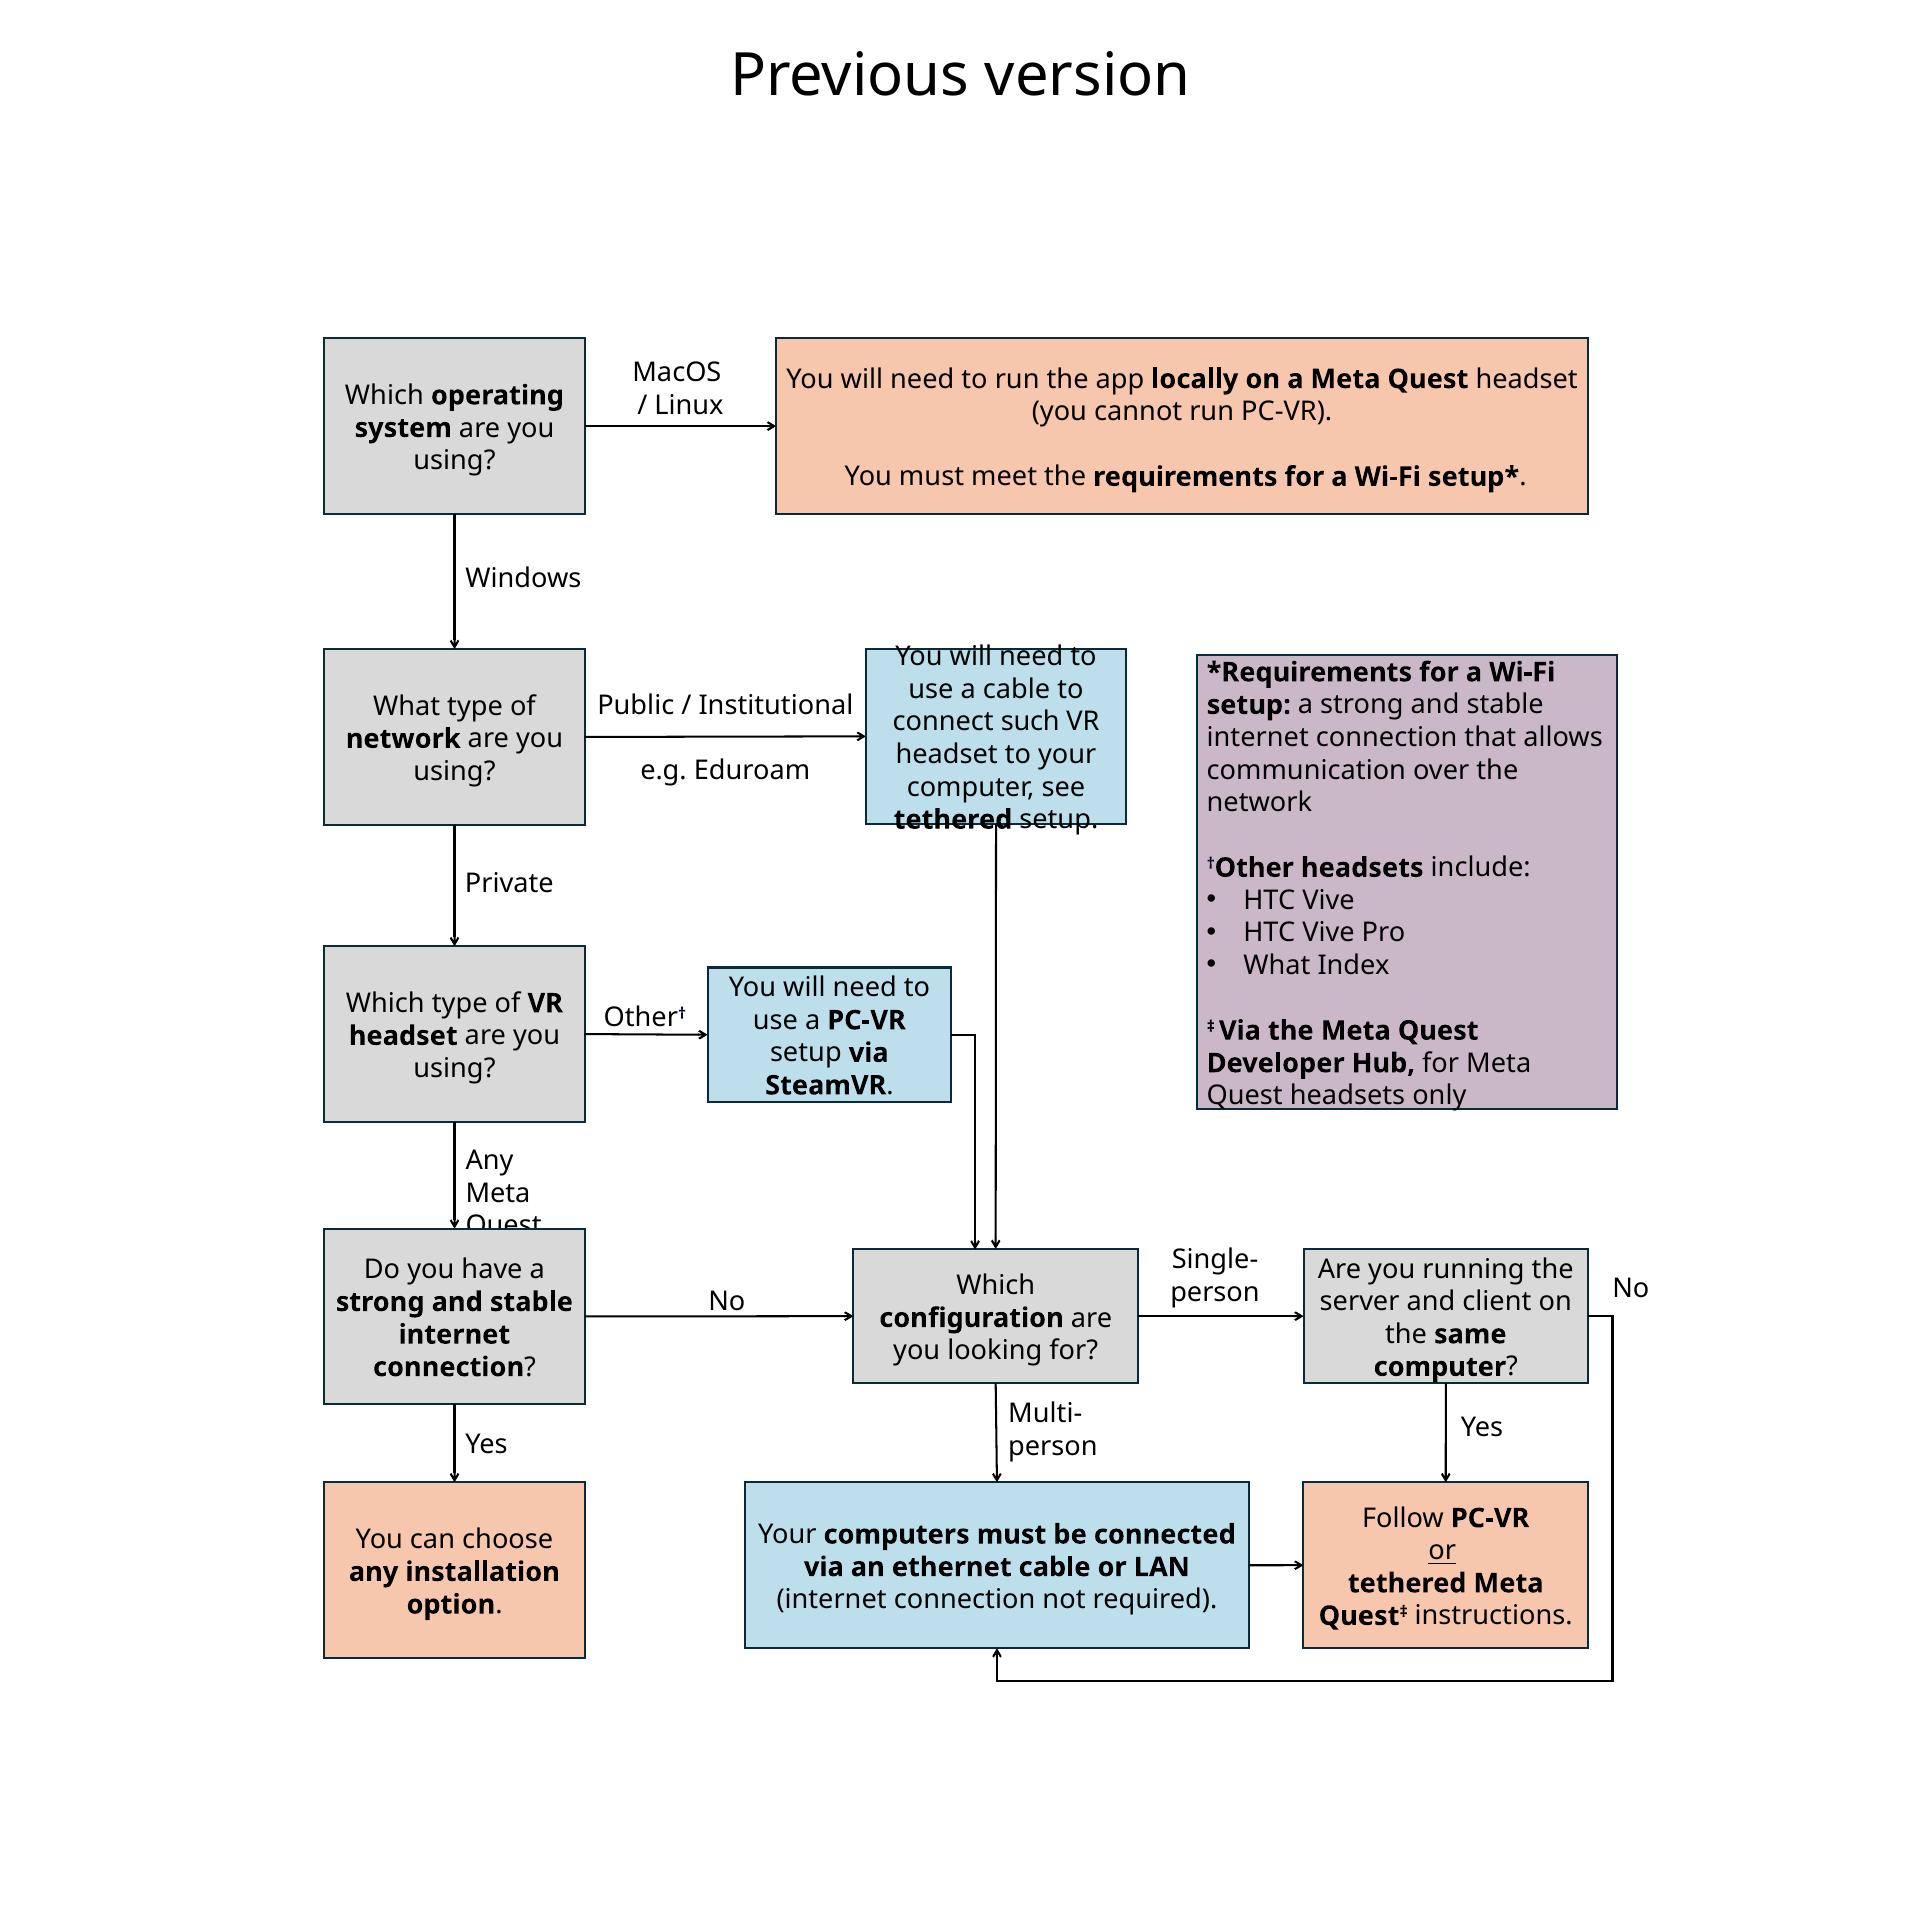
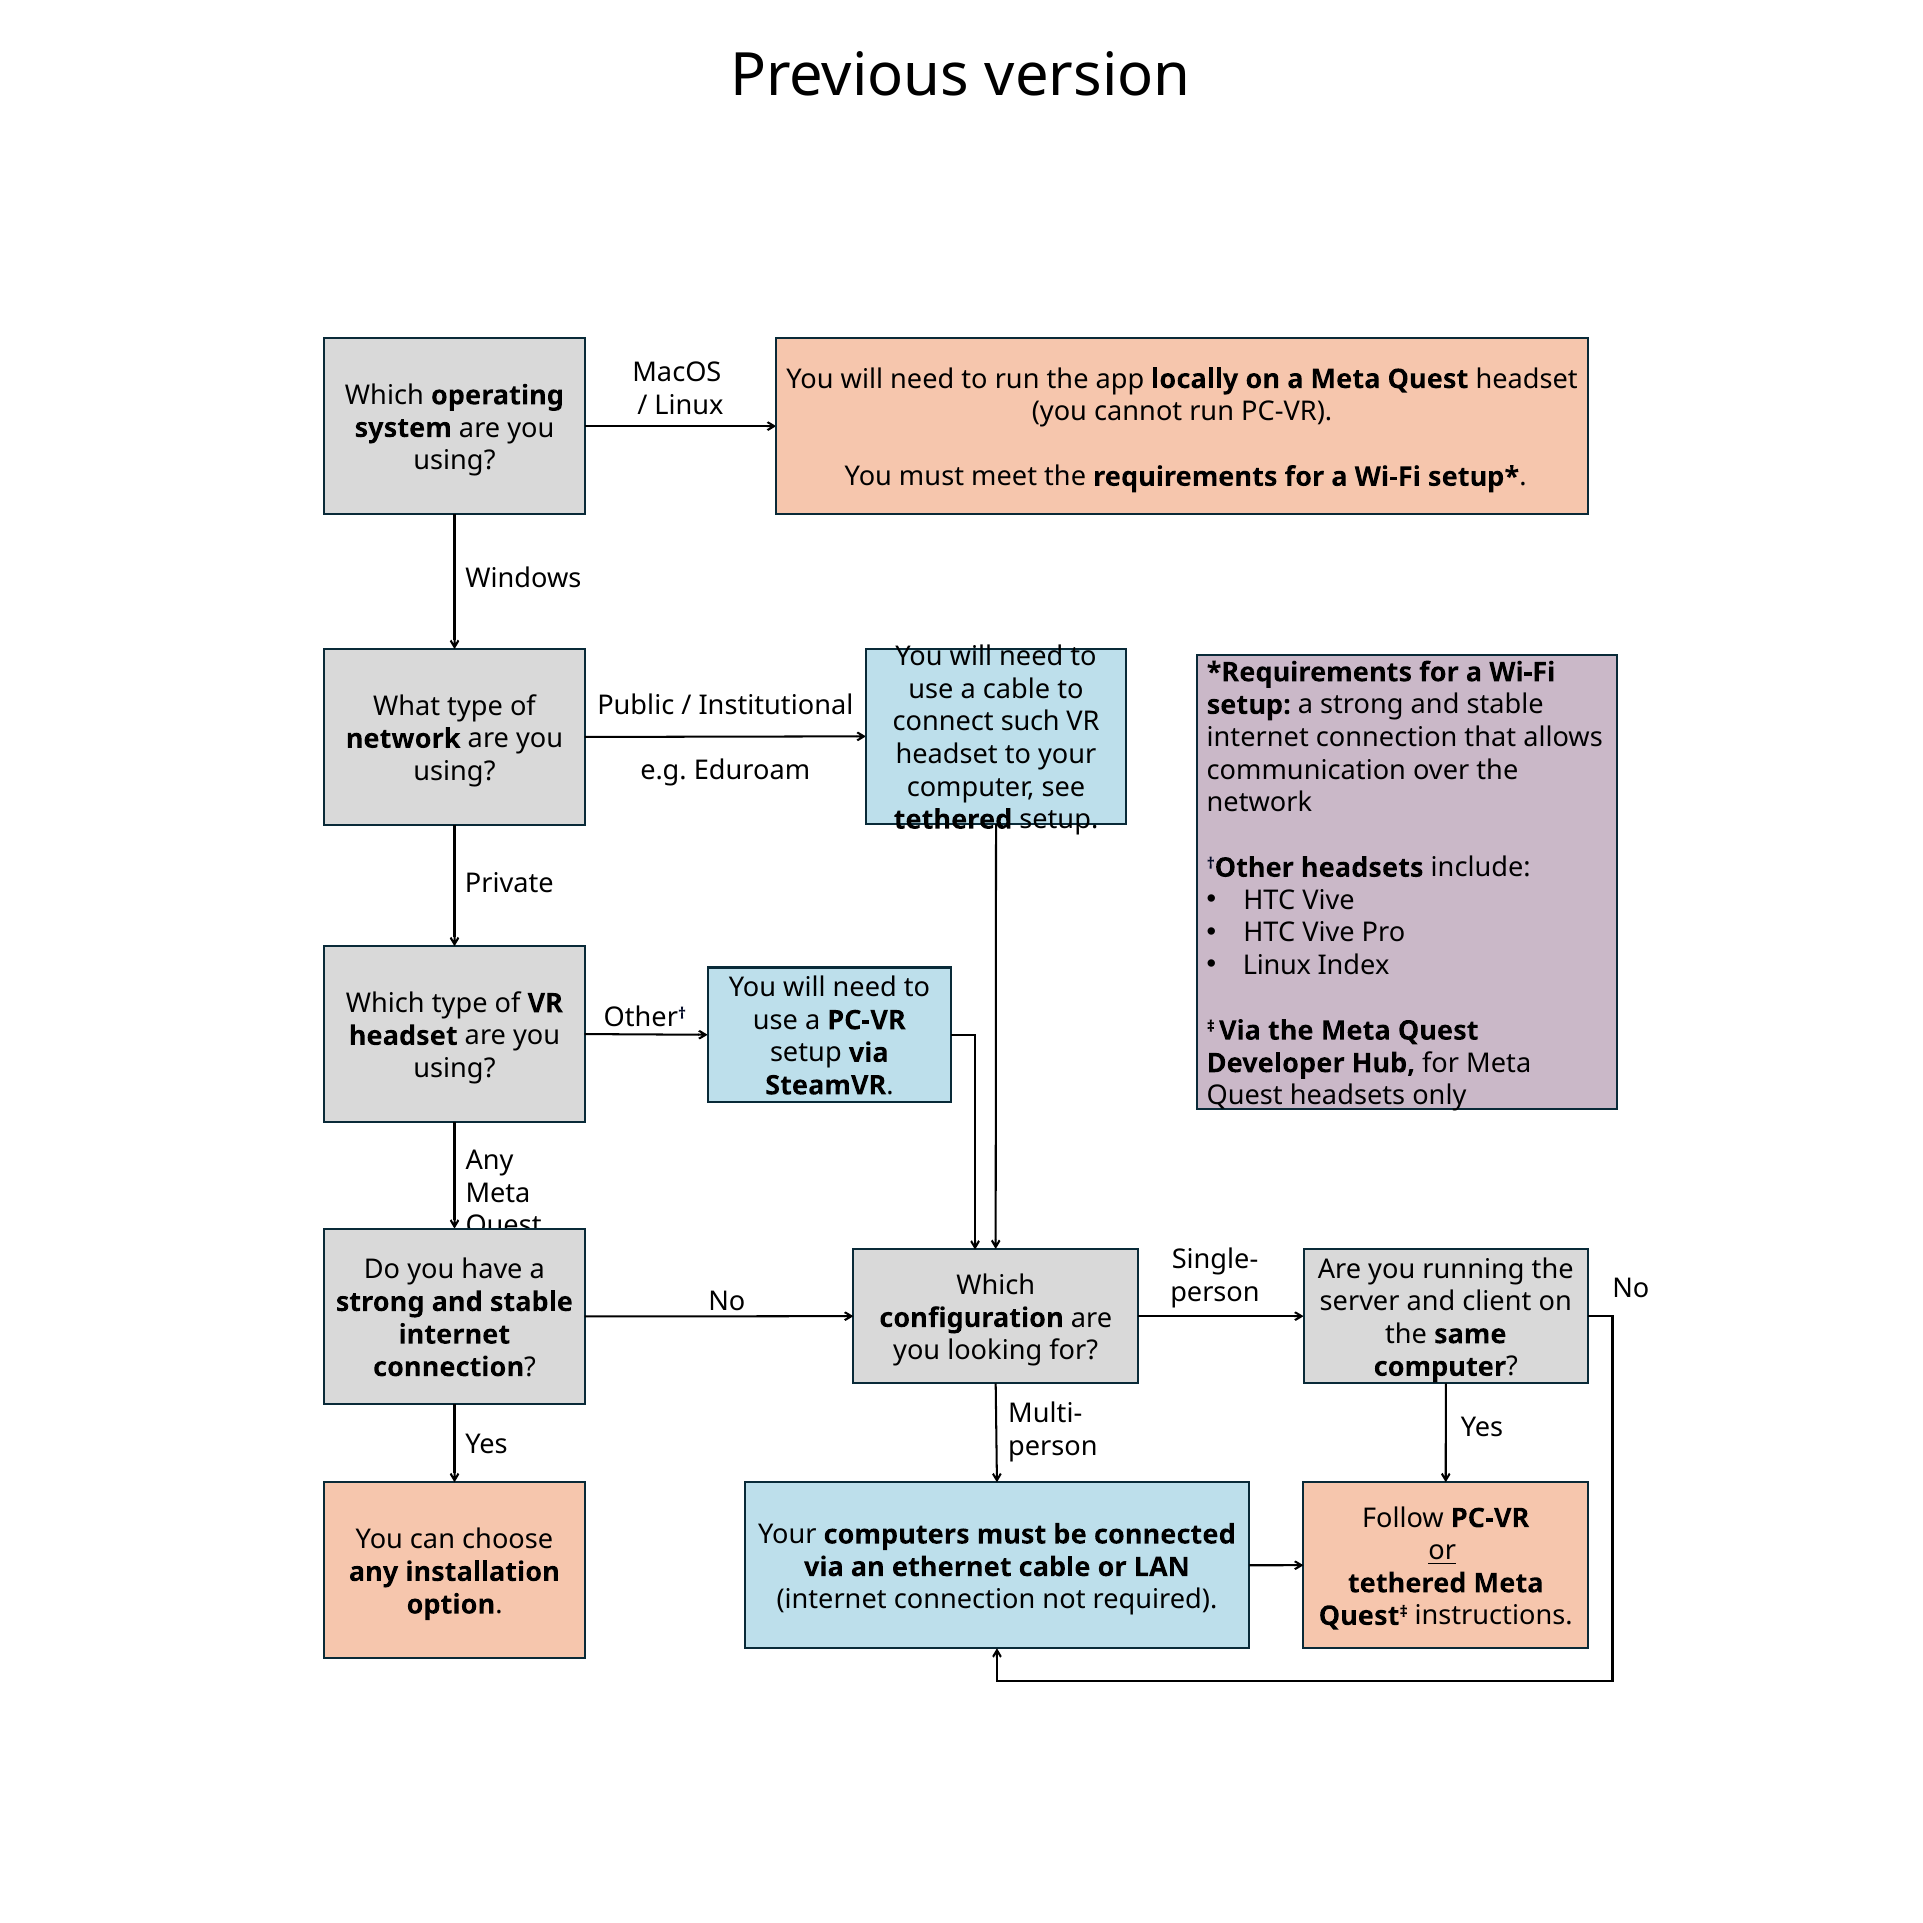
What: What -> Linux (1277, 966)
